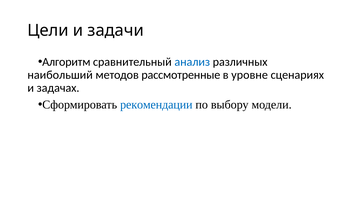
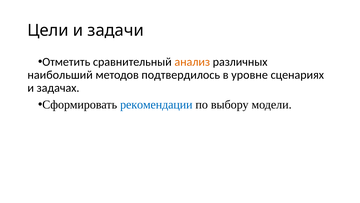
Алгоритм: Алгоритм -> Отметить (66, 62)
анализ colour: blue -> orange (192, 62)
рассмотренные: рассмотренные -> подтвердилось (181, 75)
